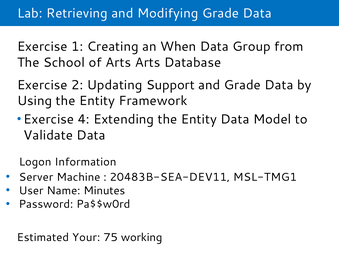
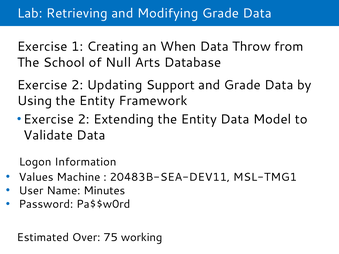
Group: Group -> Throw (252, 47)
of Arts: Arts -> Null (118, 63)
4: 4 -> 2 (84, 120)
Server: Server -> Values (36, 177)
Your: Your -> Over (86, 238)
